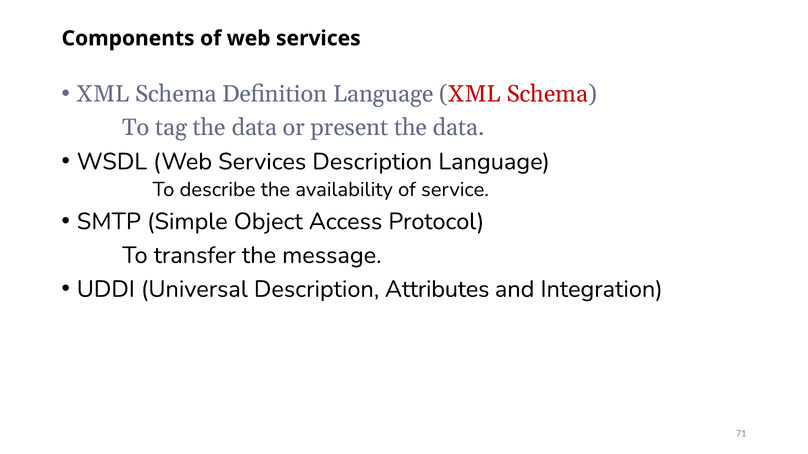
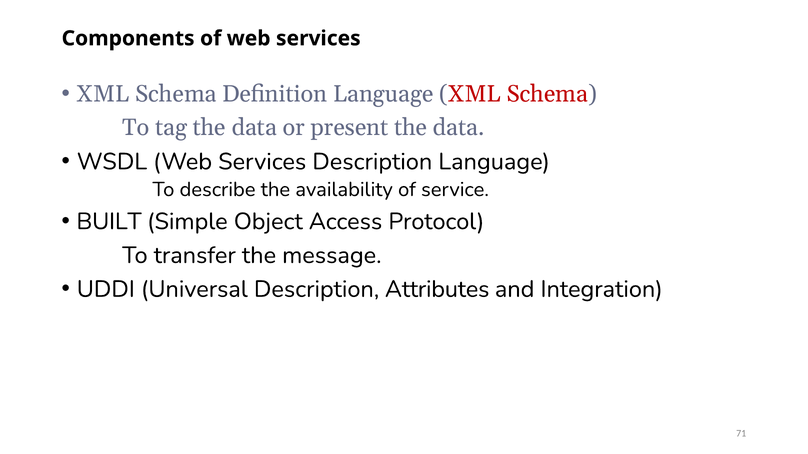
SMTP: SMTP -> BUILT (109, 222)
